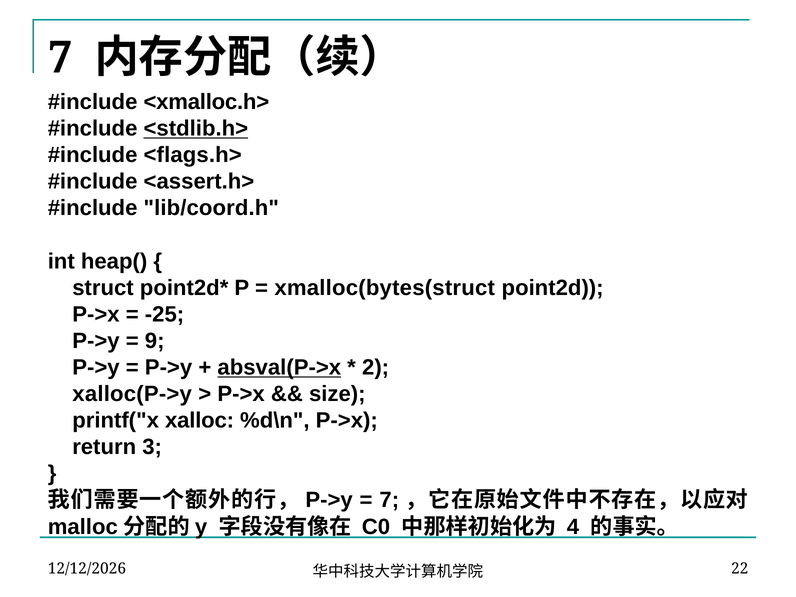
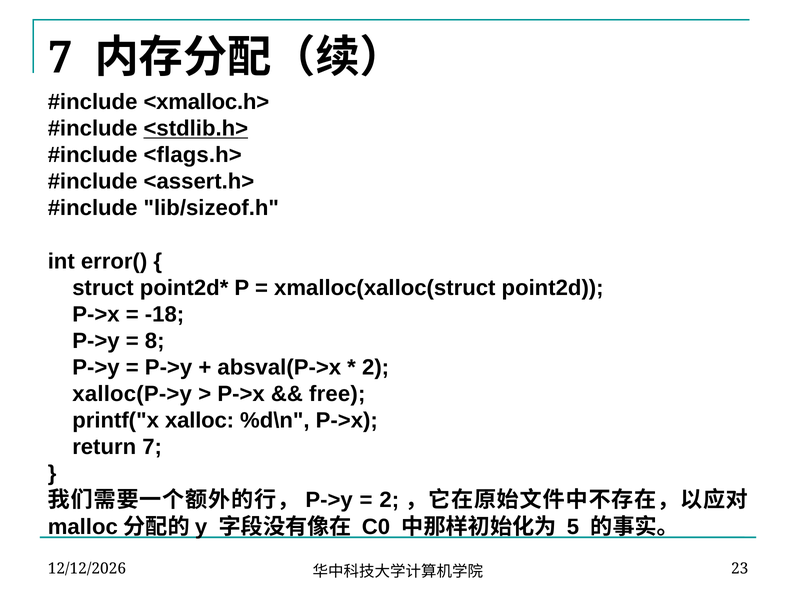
lib/coord.h: lib/coord.h -> lib/sizeof.h (211, 208)
heap(: heap( -> error( (114, 261)
xmalloc(bytes(struct: xmalloc(bytes(struct -> xmalloc(xalloc(struct (385, 288)
-25: -25 -> -18 (165, 314)
9: 9 -> 8 (155, 341)
absval(P->x underline: present -> none (279, 367)
size: size -> free (337, 394)
return 3: 3 -> 7 (152, 447)
7: 7 -> 2 (389, 500)
4: 4 -> 5 (573, 527)
22: 22 -> 23 (740, 569)
